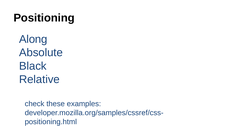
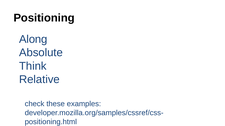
Black: Black -> Think (33, 66)
